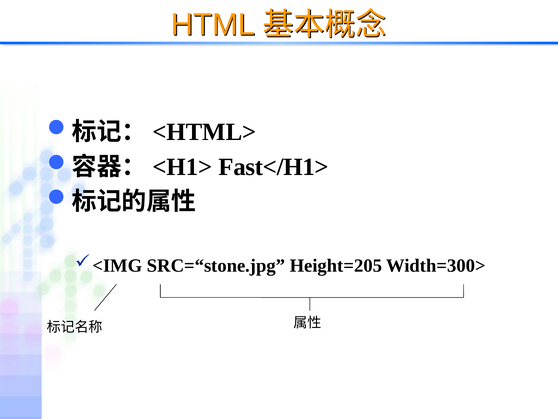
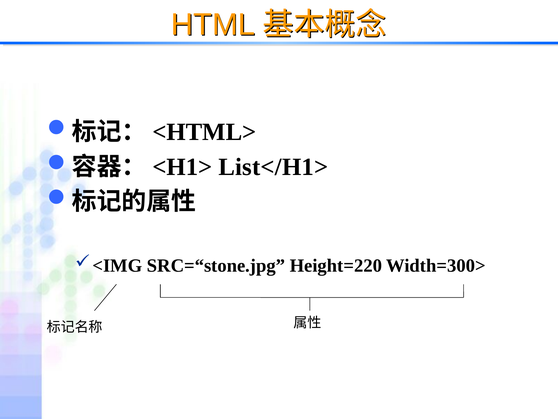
Fast</H1>: Fast</H1> -> List</H1> (273, 167)
Height=205: Height=205 -> Height=220 (336, 266)
